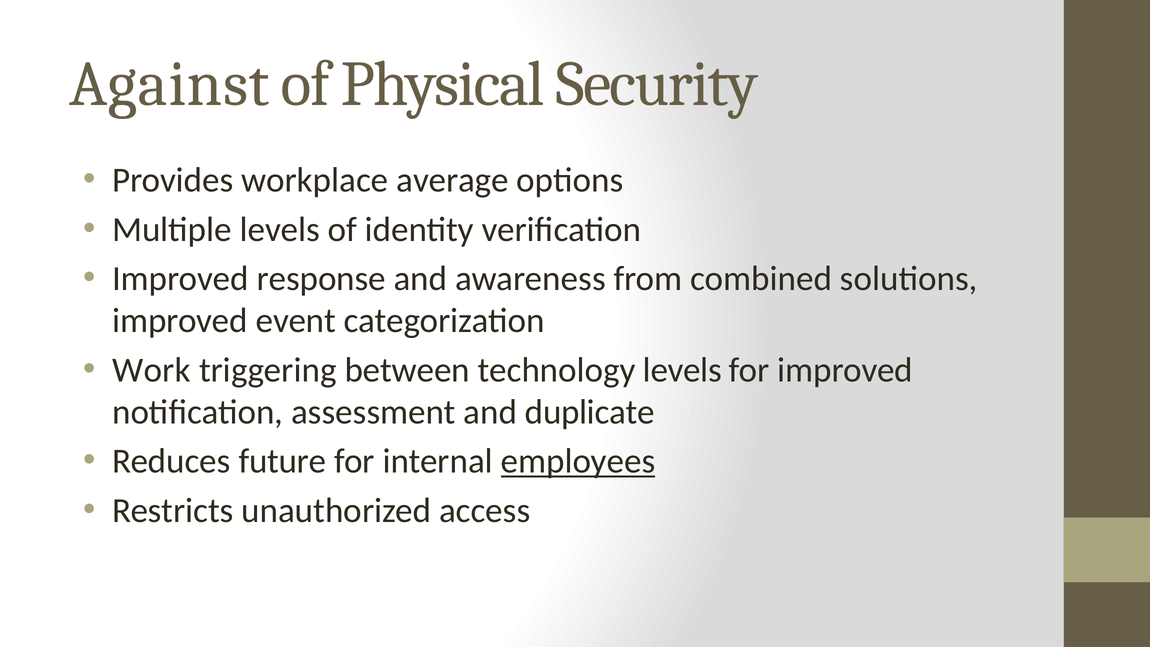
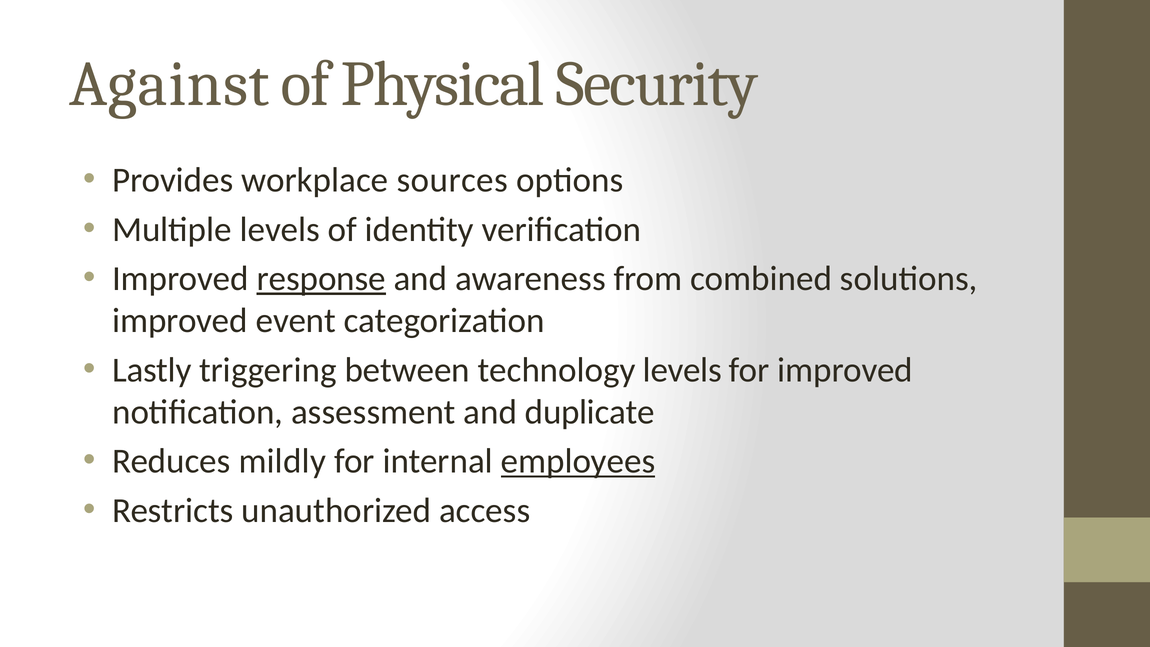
average: average -> sources (452, 180)
response underline: none -> present (321, 279)
Work: Work -> Lastly (152, 370)
future: future -> mildly (282, 461)
